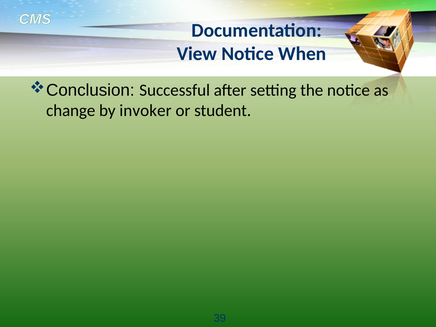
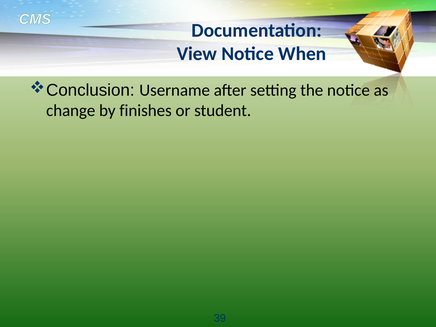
Successful: Successful -> Username (175, 90)
invoker: invoker -> finishes (146, 111)
